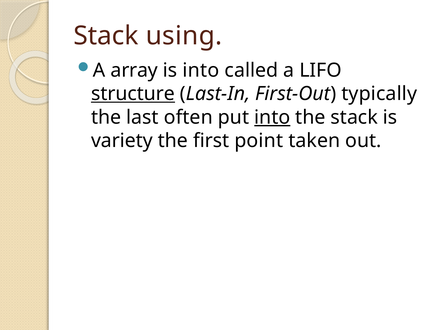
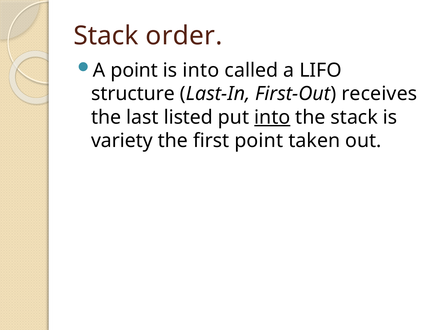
using: using -> order (184, 36)
A array: array -> point (134, 70)
structure underline: present -> none (133, 94)
typically: typically -> receives (379, 94)
often: often -> listed (188, 117)
